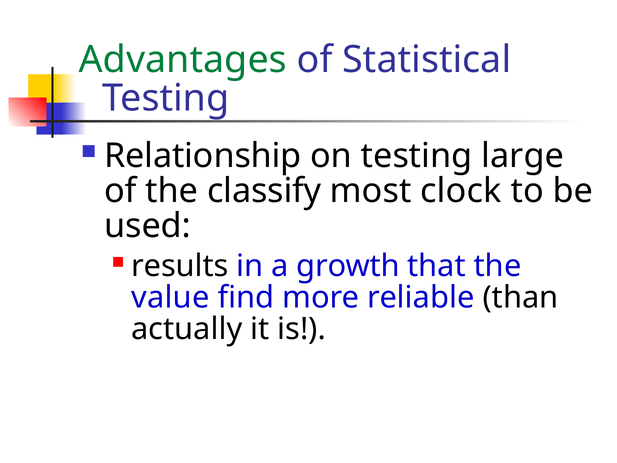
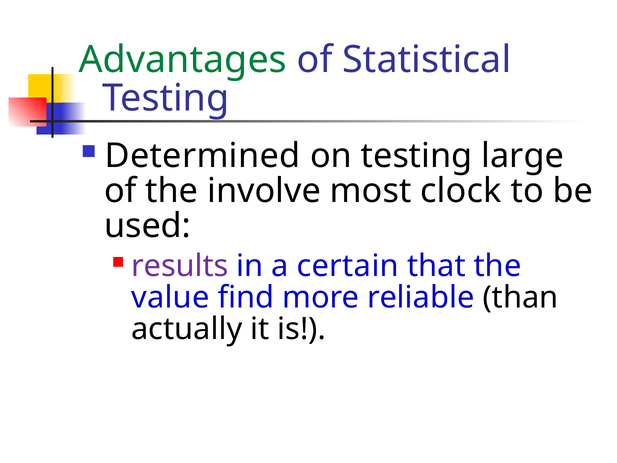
Relationship: Relationship -> Determined (203, 156)
classify: classify -> involve (264, 191)
results colour: black -> purple (180, 266)
growth: growth -> certain (348, 266)
